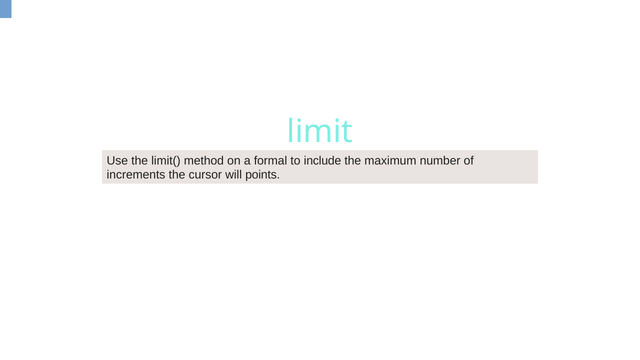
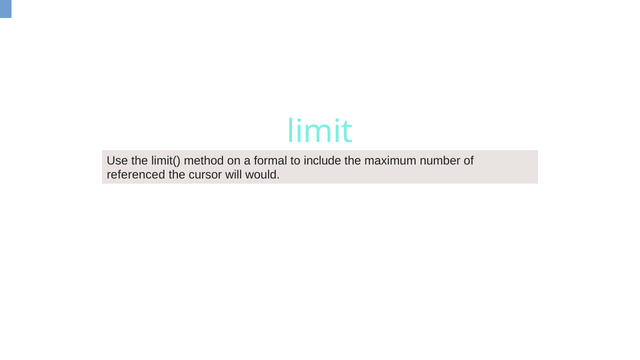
increments: increments -> referenced (136, 175)
points: points -> would (263, 175)
